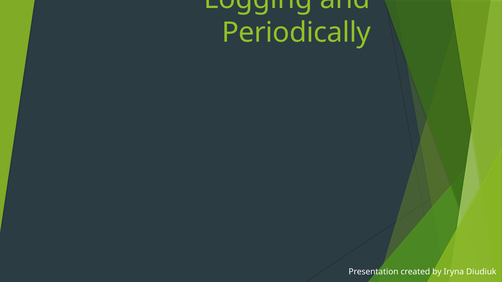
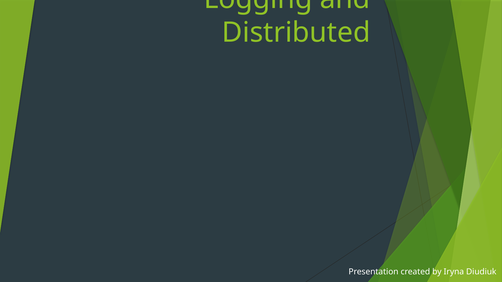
Periodically: Periodically -> Distributed (296, 33)
